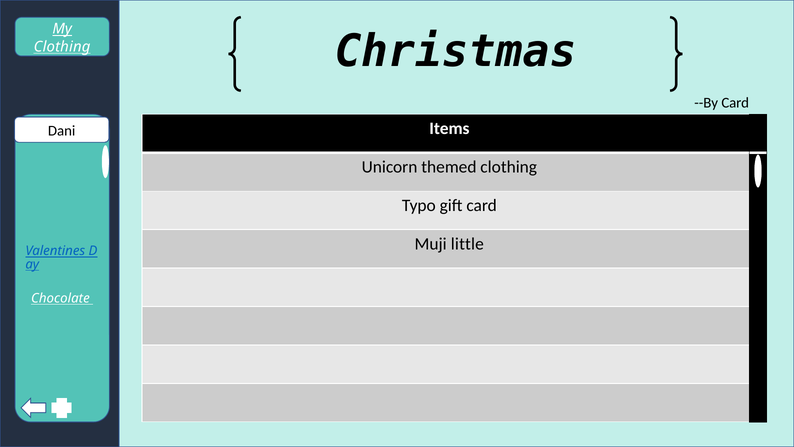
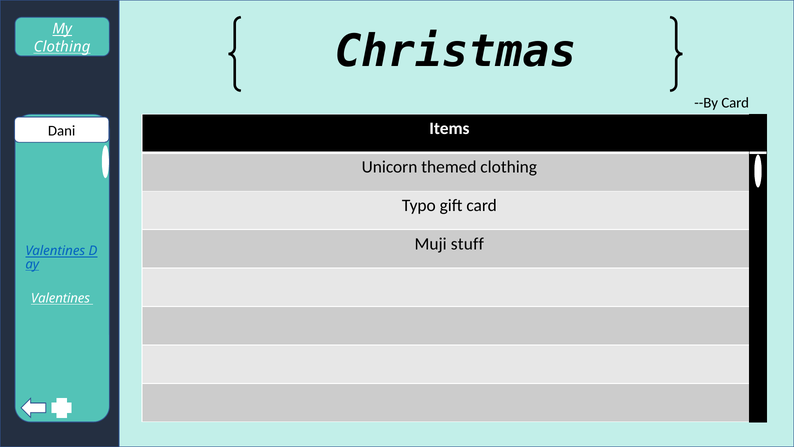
little: little -> stuff (467, 244)
Chocolate: Chocolate -> Valentines (61, 298)
